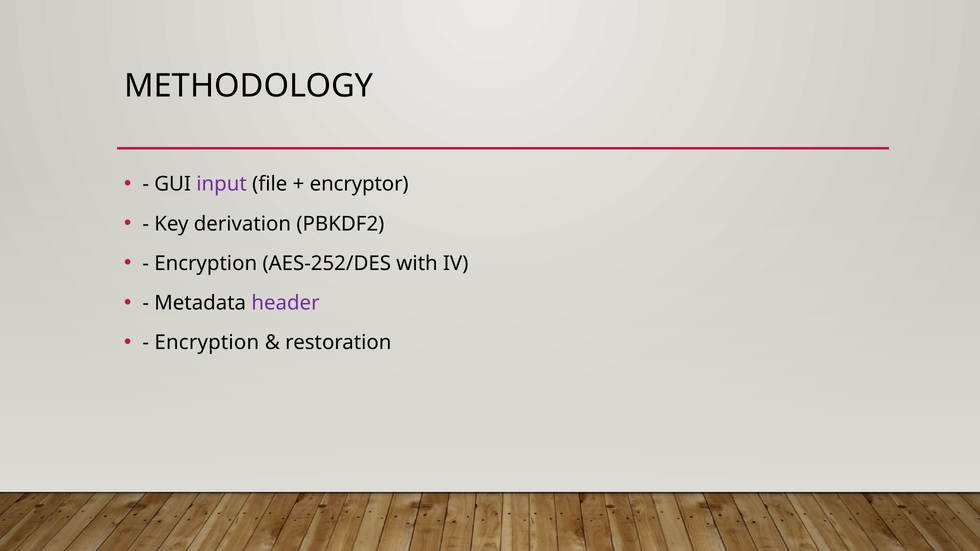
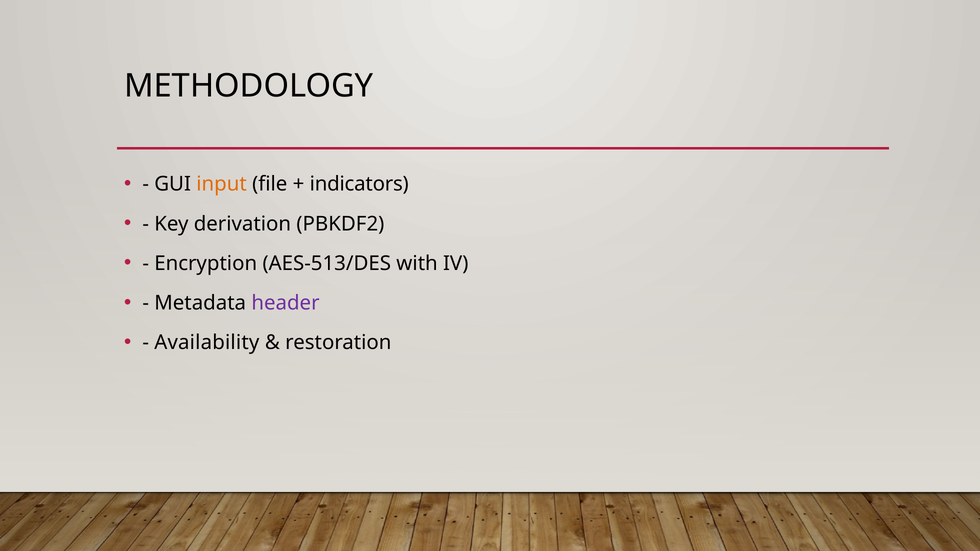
input colour: purple -> orange (222, 184)
encryptor: encryptor -> indicators (359, 184)
AES-252/DES: AES-252/DES -> AES-513/DES (327, 263)
Encryption: Encryption -> Availability (207, 343)
